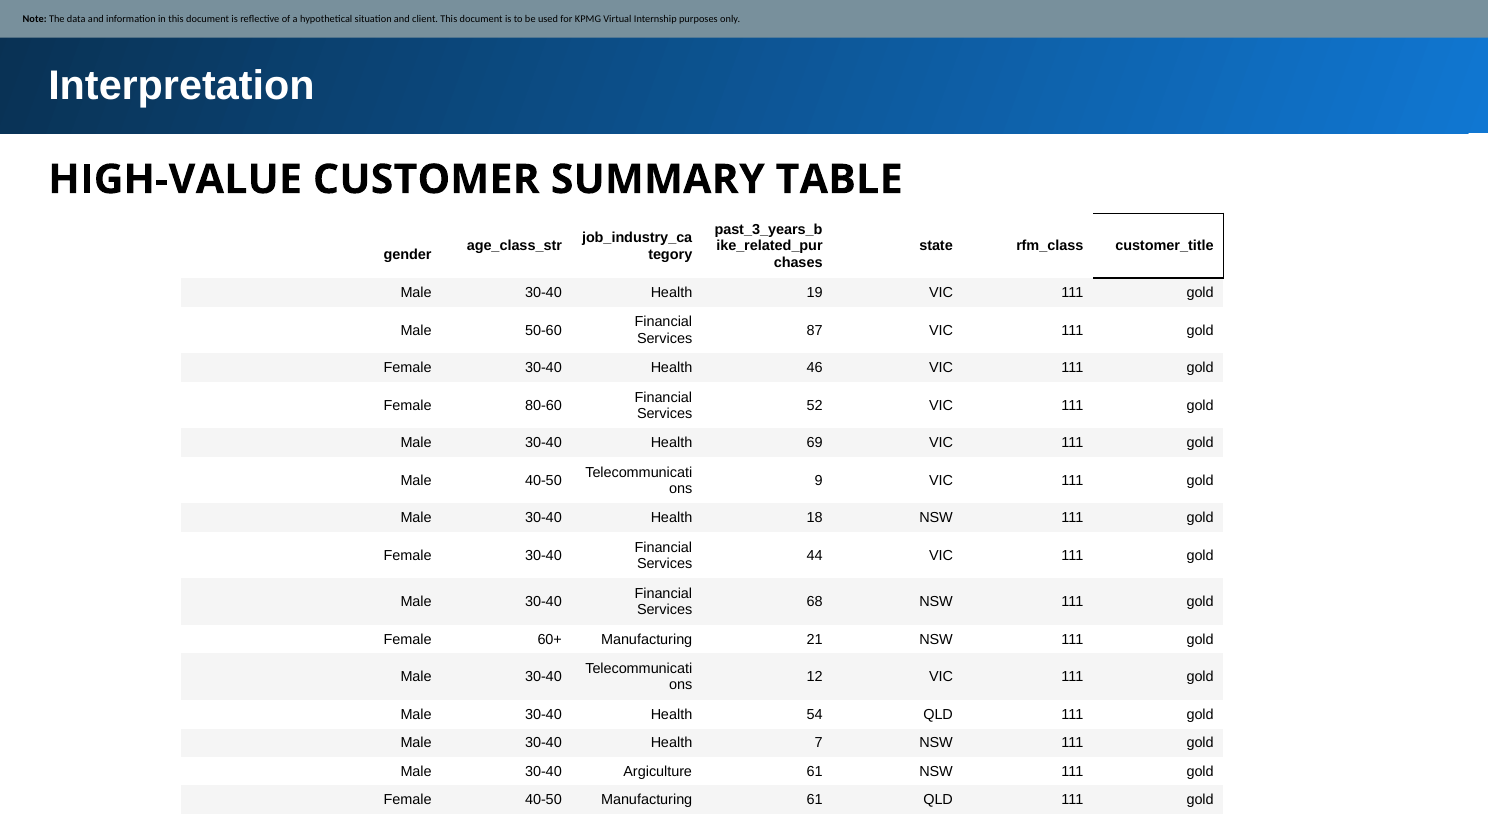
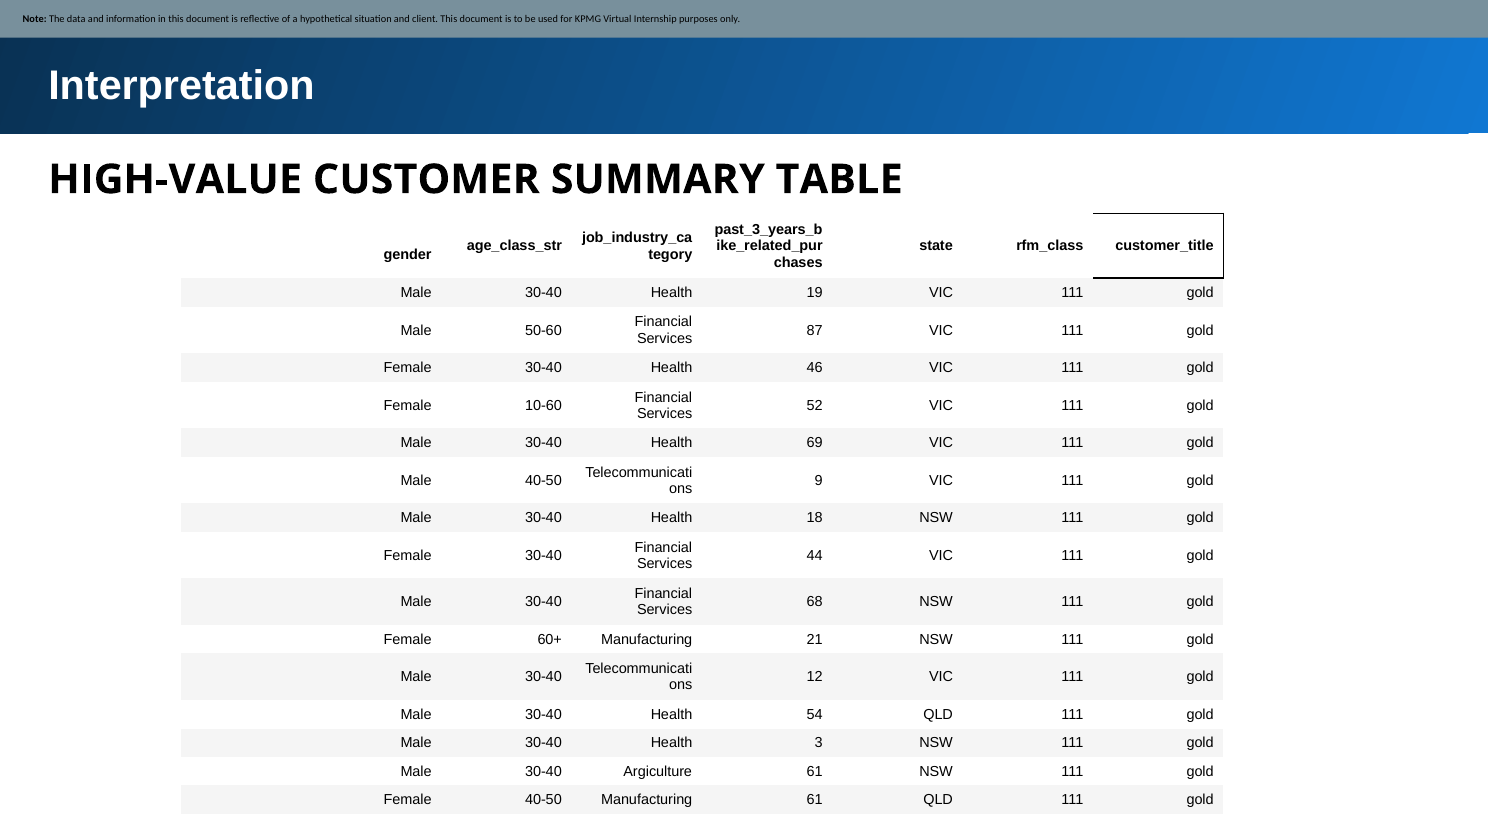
80-60: 80-60 -> 10-60 (544, 405)
7: 7 -> 3 (819, 743)
